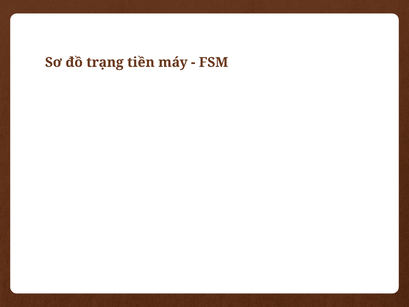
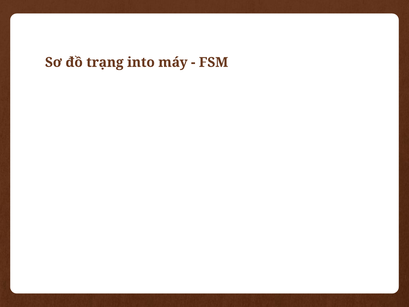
tiền: tiền -> into (141, 62)
